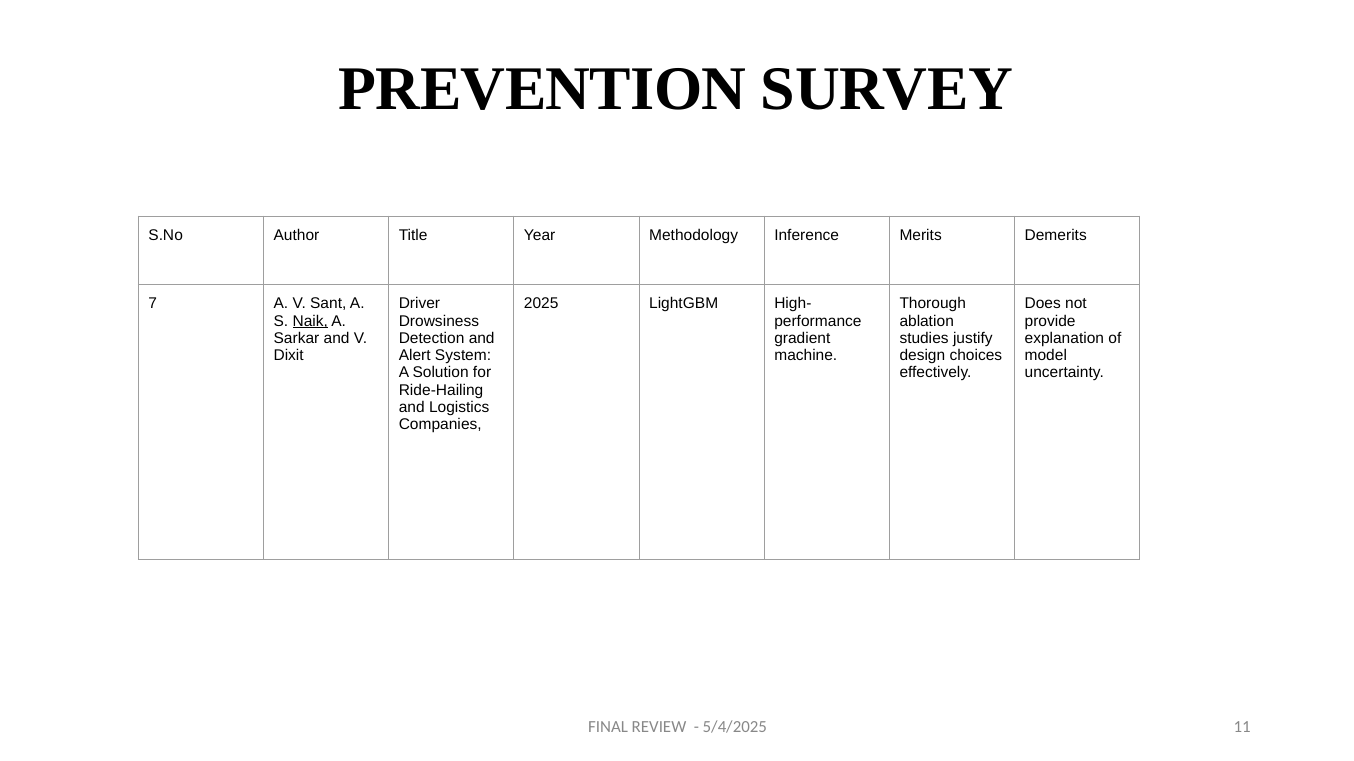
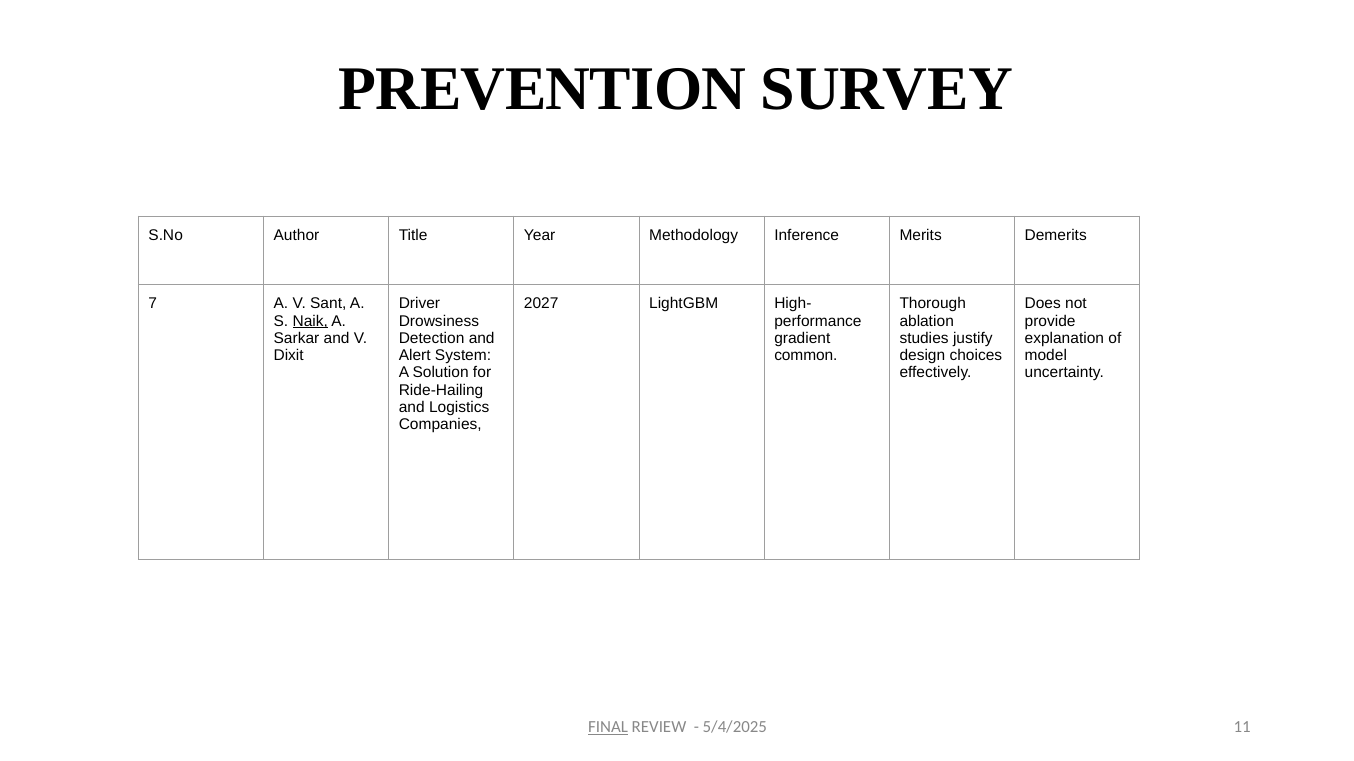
2025: 2025 -> 2027 (541, 304)
machine: machine -> common (806, 356)
FINAL underline: none -> present (608, 727)
